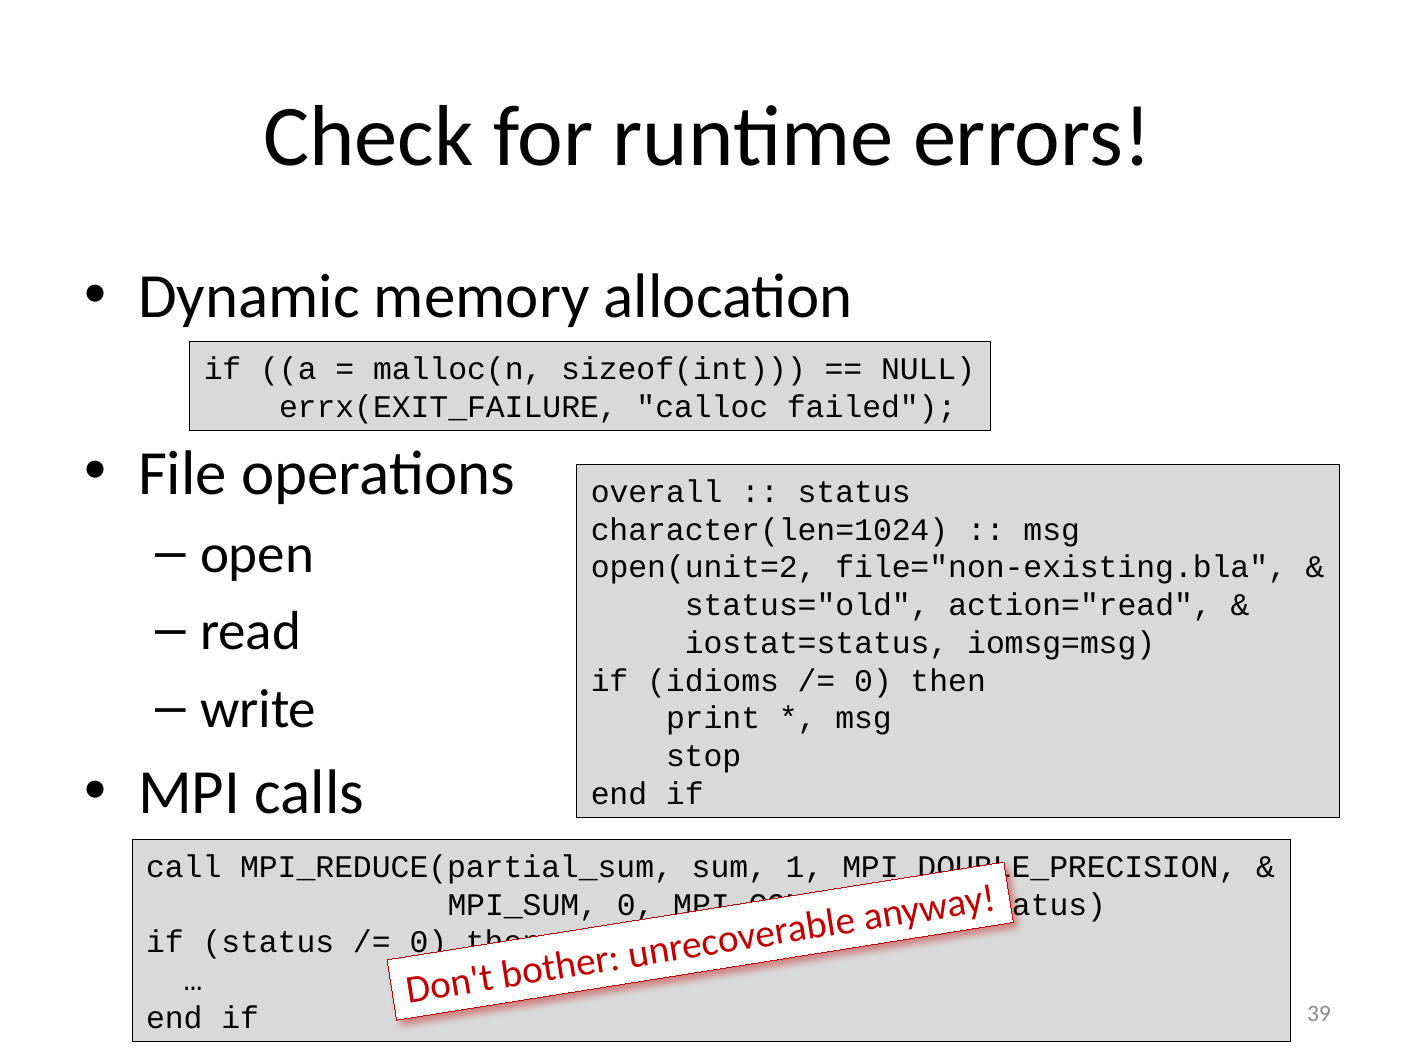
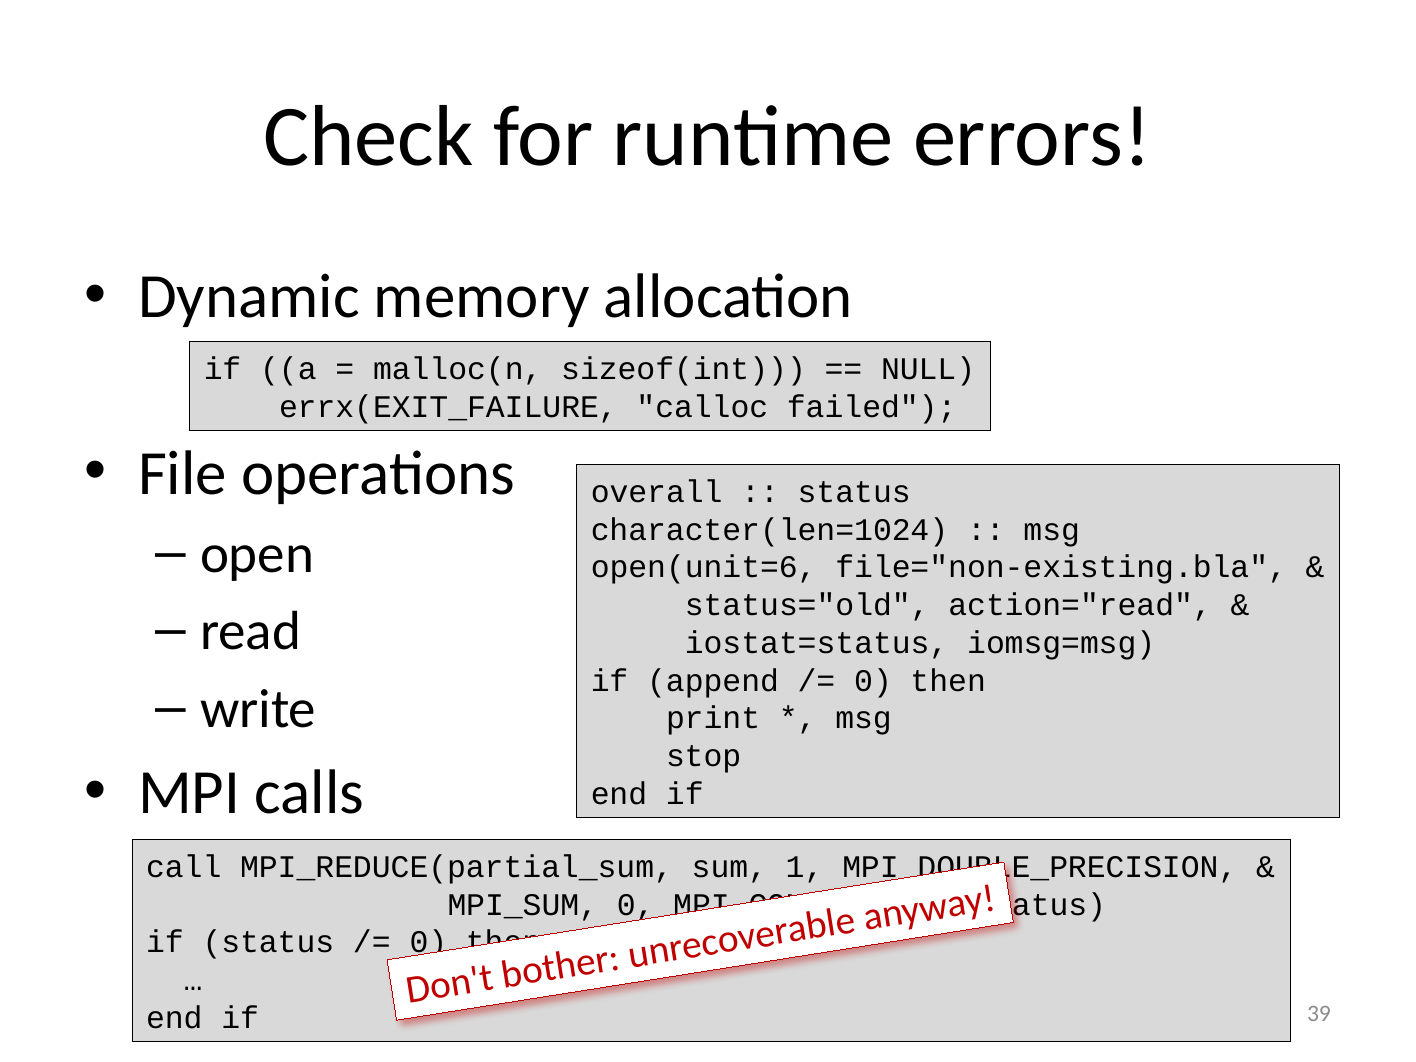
open(unit=2: open(unit=2 -> open(unit=6 (704, 568)
idioms: idioms -> append (713, 681)
